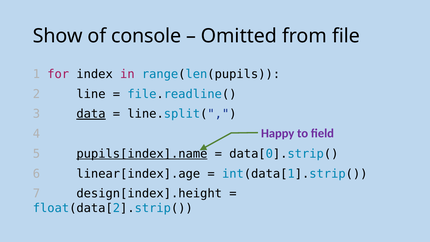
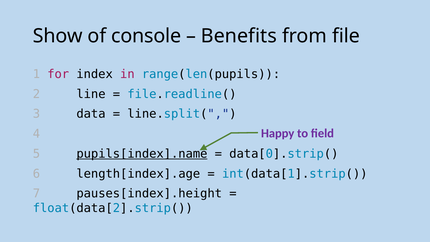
Omitted: Omitted -> Benefits (239, 36)
data underline: present -> none (91, 114)
linear[index].age: linear[index].age -> length[index].age (138, 174)
design[index].height: design[index].height -> pauses[index].height (149, 193)
